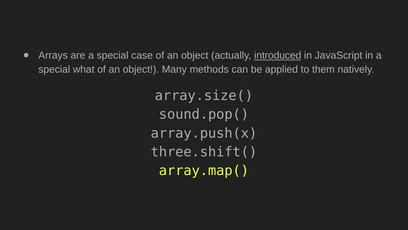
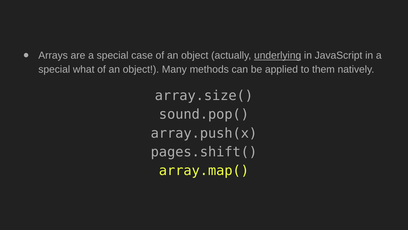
introduced: introduced -> underlying (278, 55)
three.shift(: three.shift( -> pages.shift( (204, 152)
